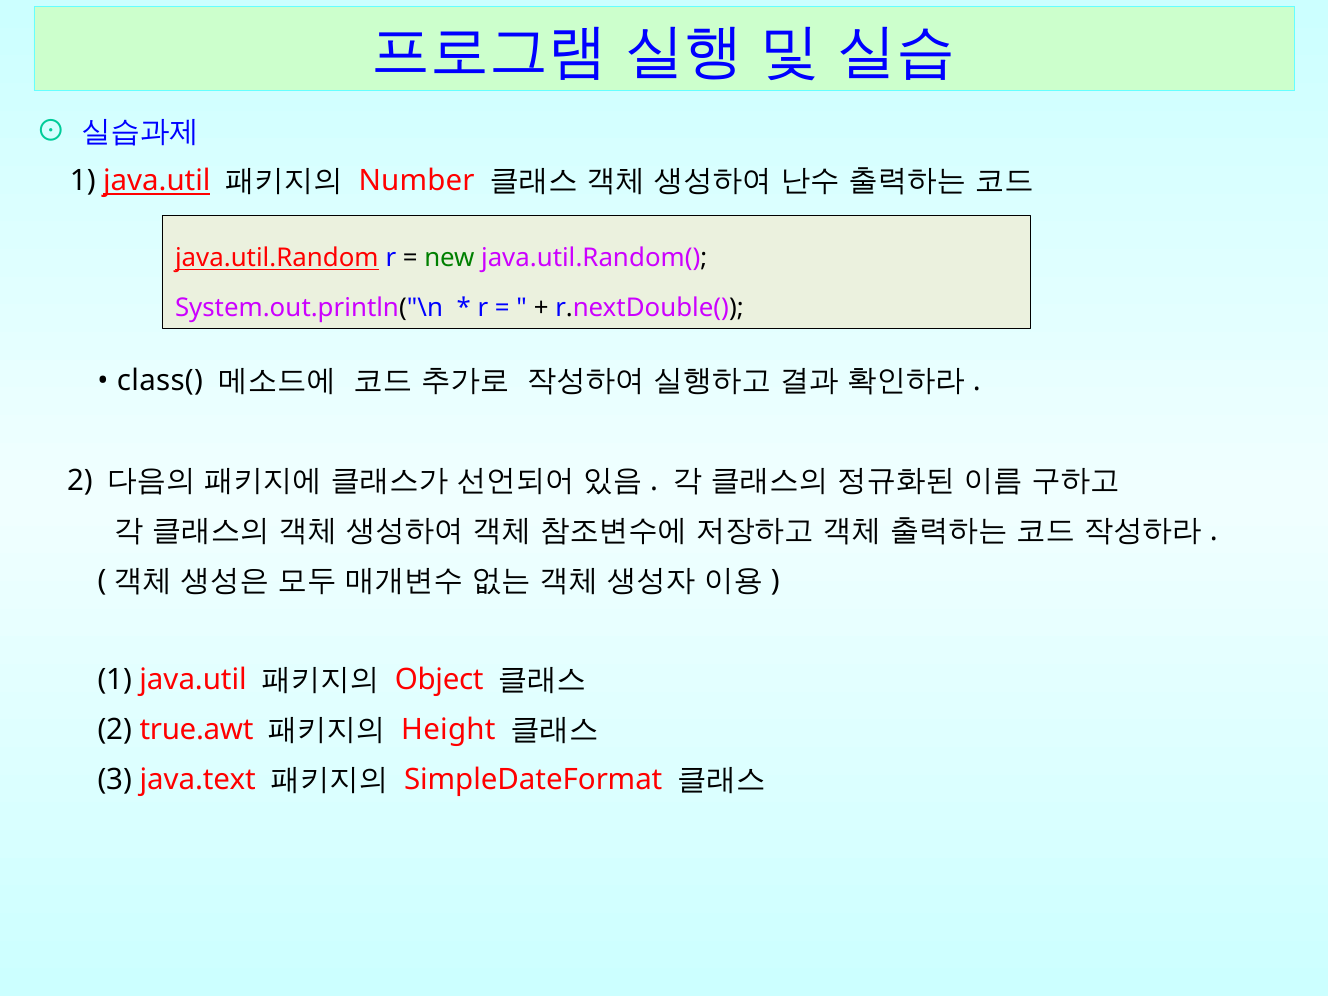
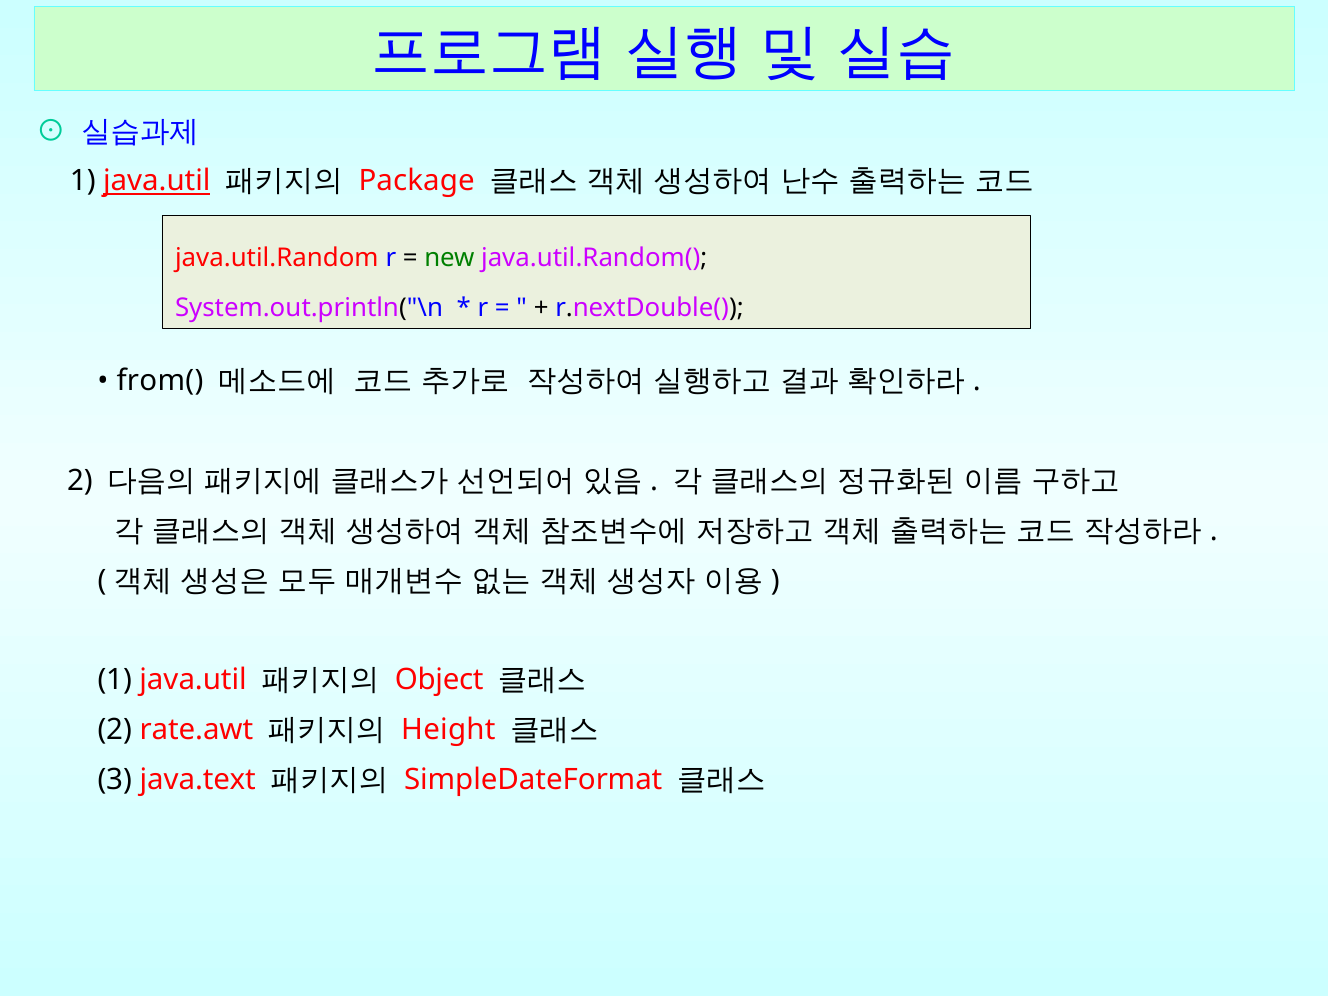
Number: Number -> Package (417, 181)
java.util.Random underline: present -> none (277, 258)
class(: class( -> from( (160, 381)
true.awt: true.awt -> rate.awt (196, 730)
